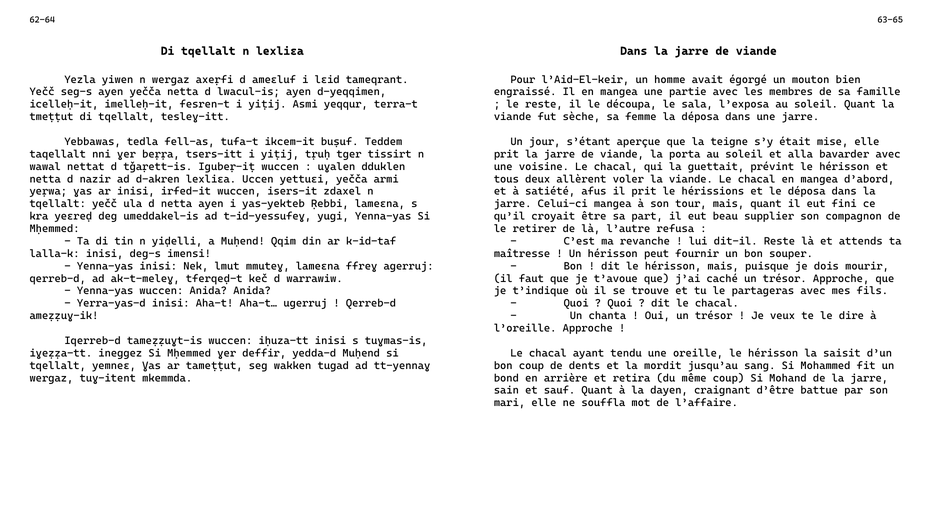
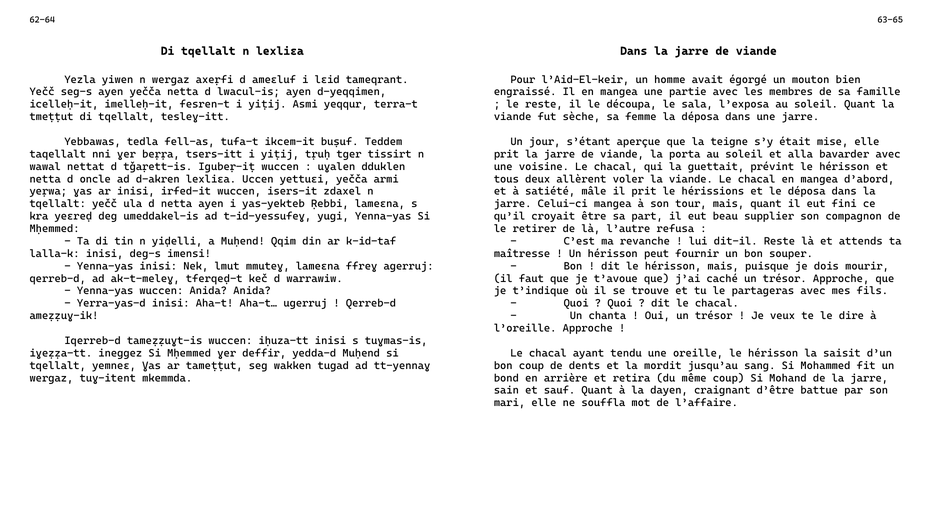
nazir: nazir -> oncle (95, 179)
afus: afus -> mâle (594, 192)
